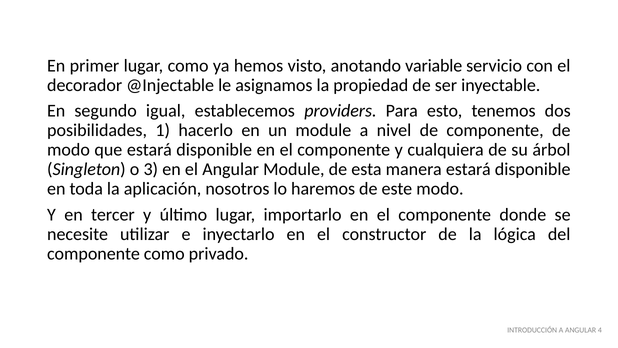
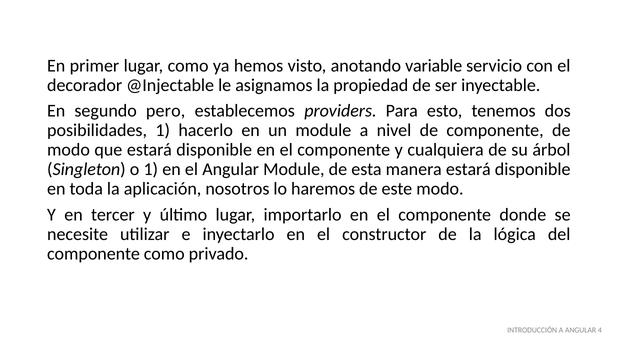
igual: igual -> pero (166, 111)
o 3: 3 -> 1 (151, 169)
